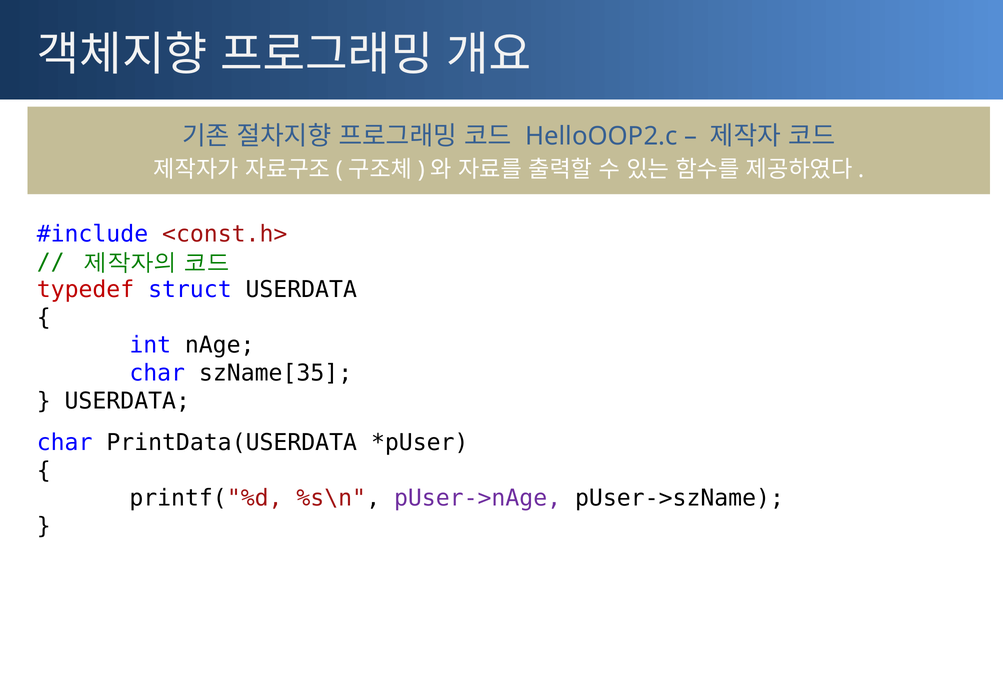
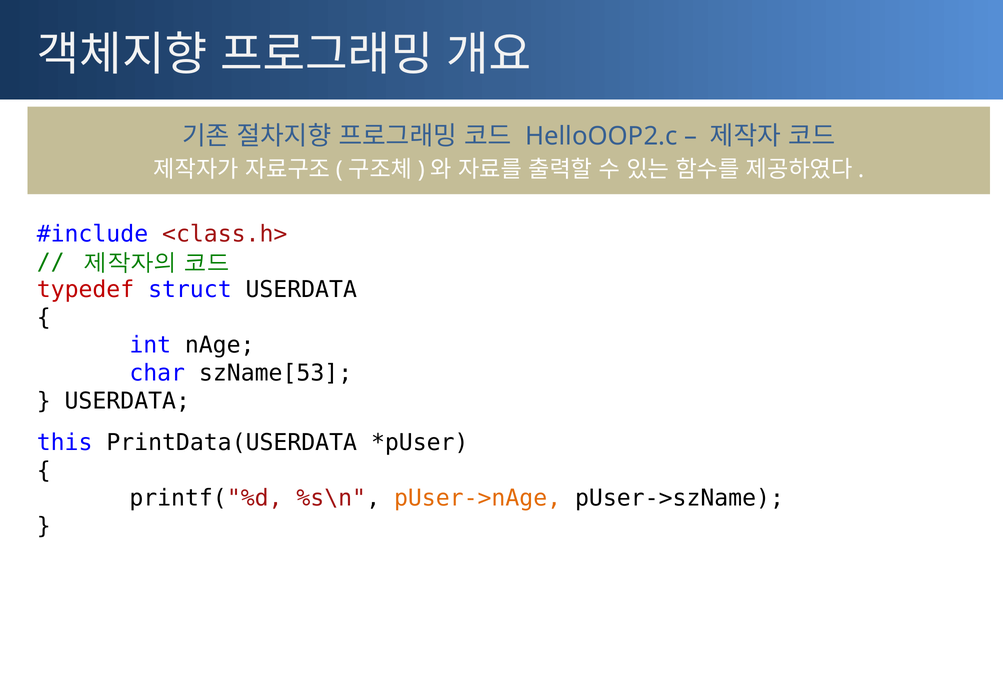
<const.h>: <const.h> -> <class.h> (225, 234)
szName[35: szName[35 -> szName[53 (276, 373)
char: char -> this (65, 442)
pUser->nAge colour: purple -> orange (478, 498)
